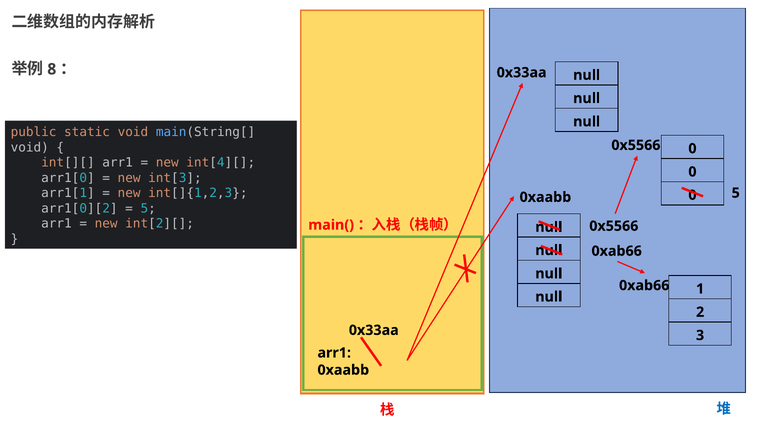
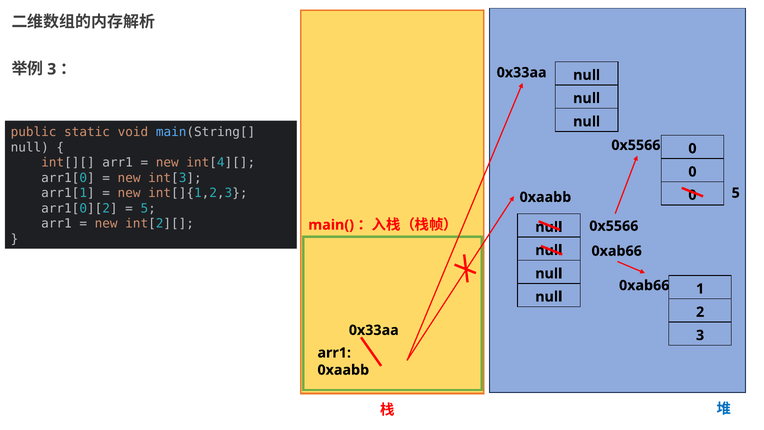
8: 8 -> 3 (52, 69)
void: void -> null (30, 147)
